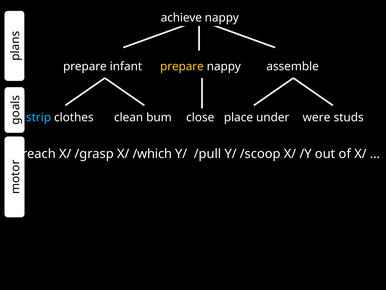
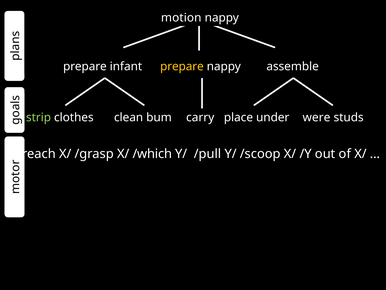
achieve: achieve -> motion (181, 18)
strip colour: light blue -> light green (39, 117)
close: close -> carry (200, 117)
